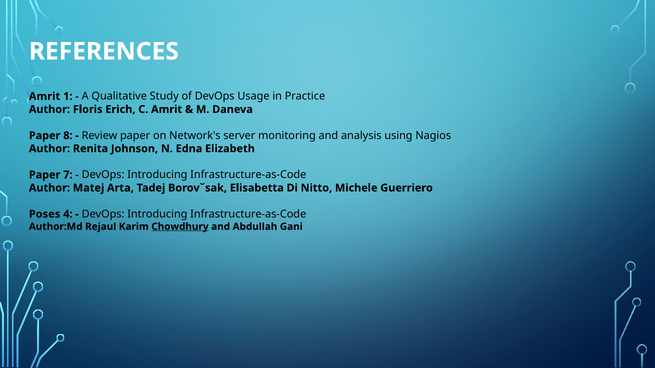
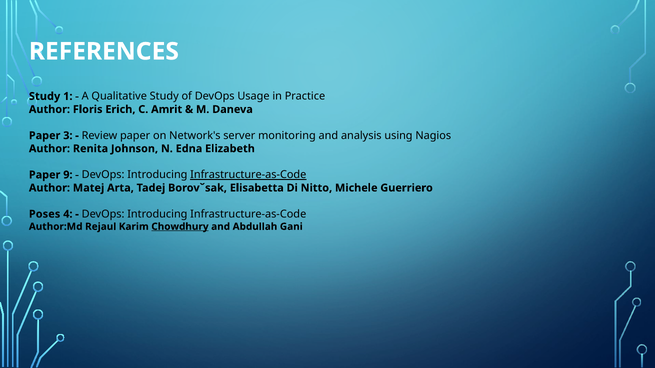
Amrit: Amrit -> Study (45, 96)
8: 8 -> 3 (68, 136)
7: 7 -> 9 (68, 175)
Infrastructure-as-Code underline: none -> present (248, 175)
